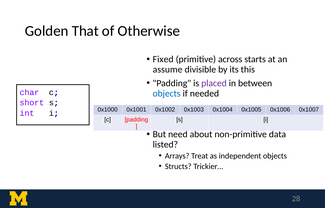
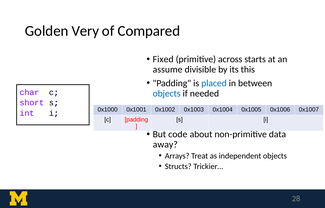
That: That -> Very (85, 31)
Otherwise: Otherwise -> Compared (149, 31)
placed colour: purple -> blue (214, 83)
need: need -> code (178, 134)
listed: listed -> away (165, 144)
